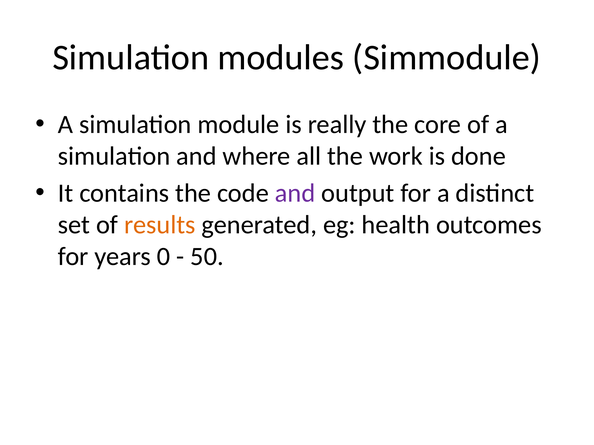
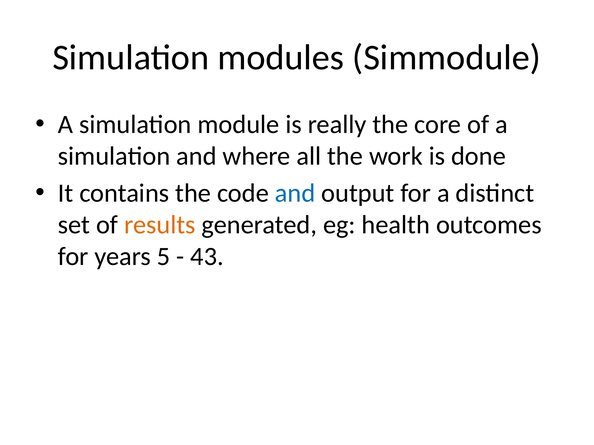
and colour: purple -> blue (295, 193)
0: 0 -> 5 (164, 257)
50: 50 -> 43 (207, 257)
